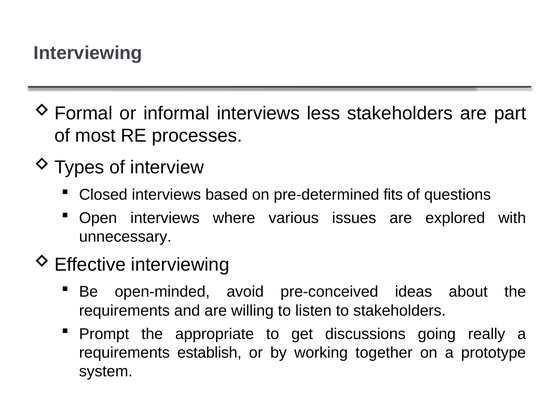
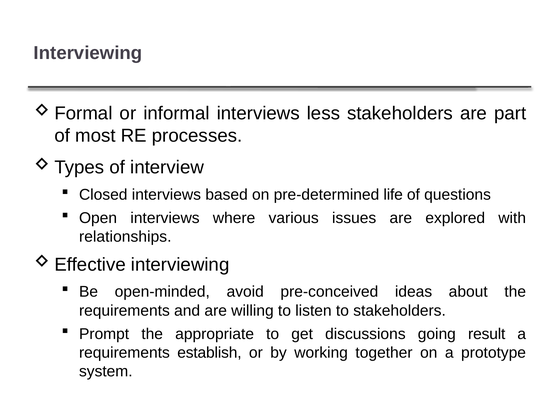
fits: fits -> life (393, 195)
unnecessary: unnecessary -> relationships (125, 237)
really: really -> result (487, 334)
